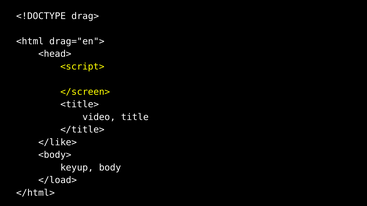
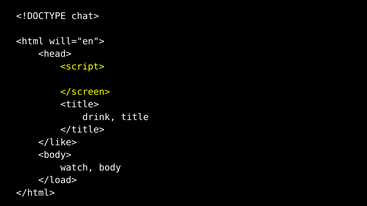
drag>: drag> -> chat> (85, 16)
drag="en">: drag="en"> -> will="en"> (77, 41)
video: video -> drink (99, 117)
keyup: keyup -> watch (77, 168)
